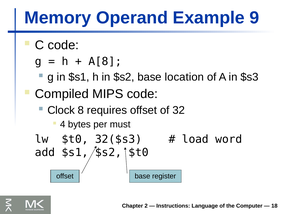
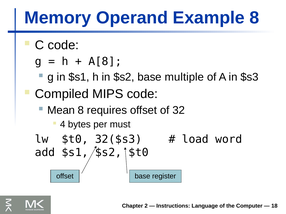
Example 9: 9 -> 8 (254, 18)
location: location -> multiple (184, 77)
Clock: Clock -> Mean (61, 111)
